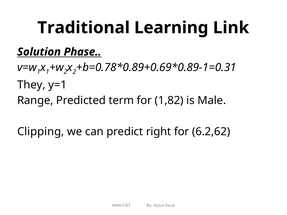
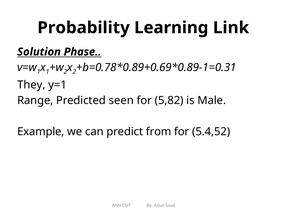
Traditional: Traditional -> Probability (84, 28)
term: term -> seen (121, 101)
1,82: 1,82 -> 5,82 (169, 101)
Clipping: Clipping -> Example (41, 132)
right: right -> from (159, 132)
6.2,62: 6.2,62 -> 5.4,52 (211, 132)
